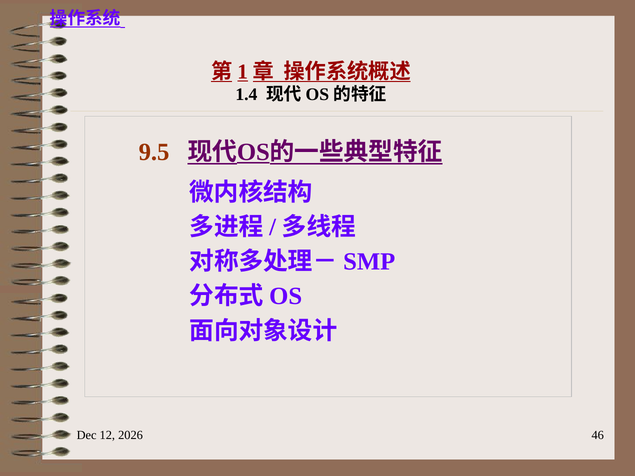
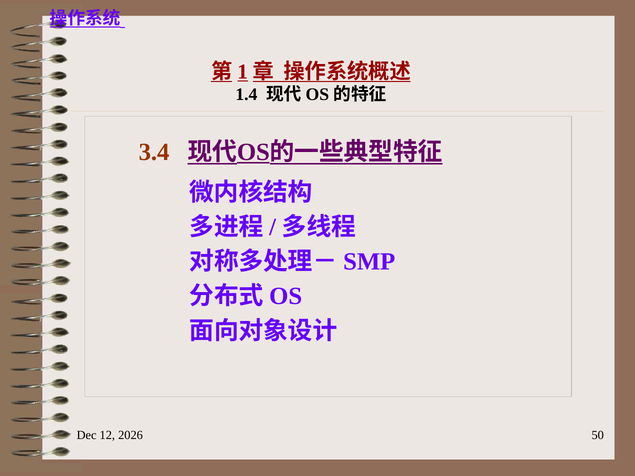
9.5: 9.5 -> 3.4 (154, 152)
46: 46 -> 50 (598, 435)
